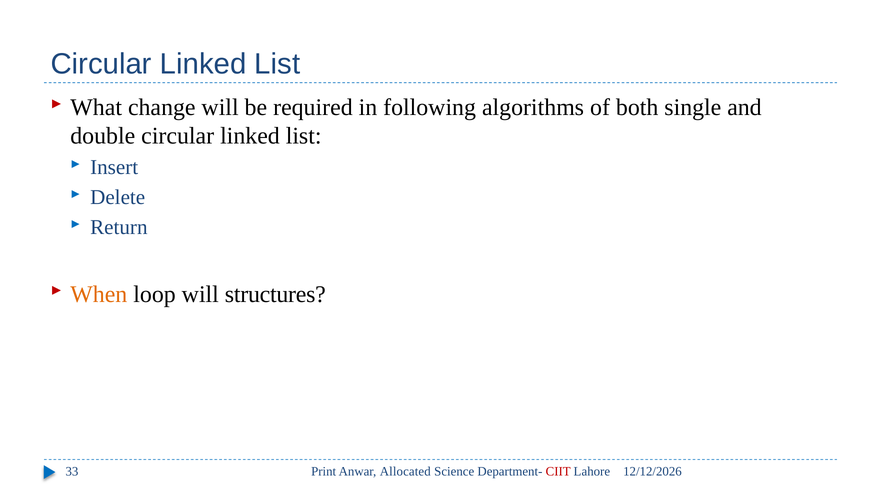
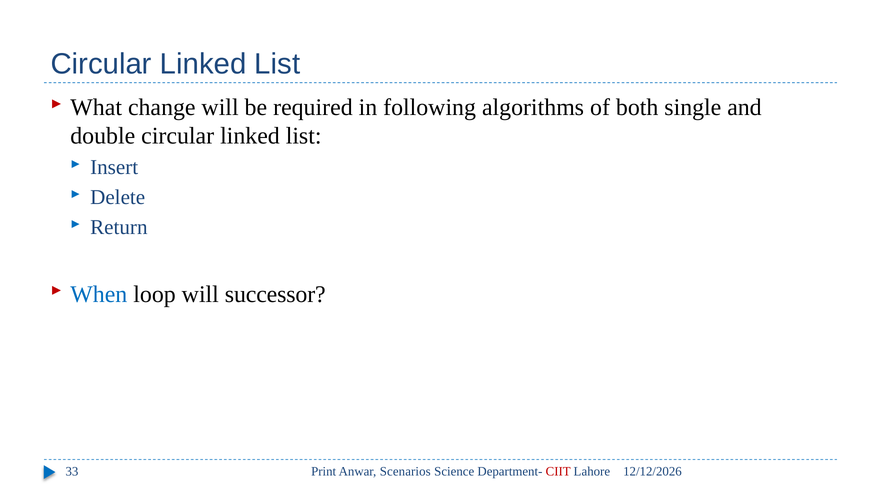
When colour: orange -> blue (99, 294)
structures: structures -> successor (275, 294)
Allocated: Allocated -> Scenarios (405, 471)
